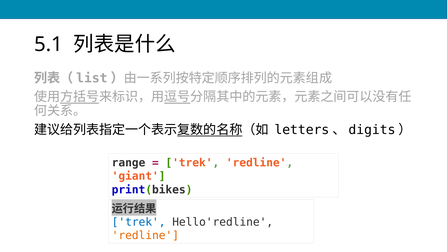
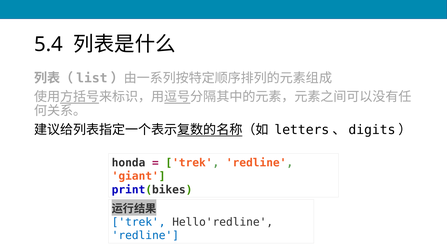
5.1: 5.1 -> 5.4 (49, 44)
range: range -> honda (129, 162)
redline colour: orange -> blue (145, 235)
